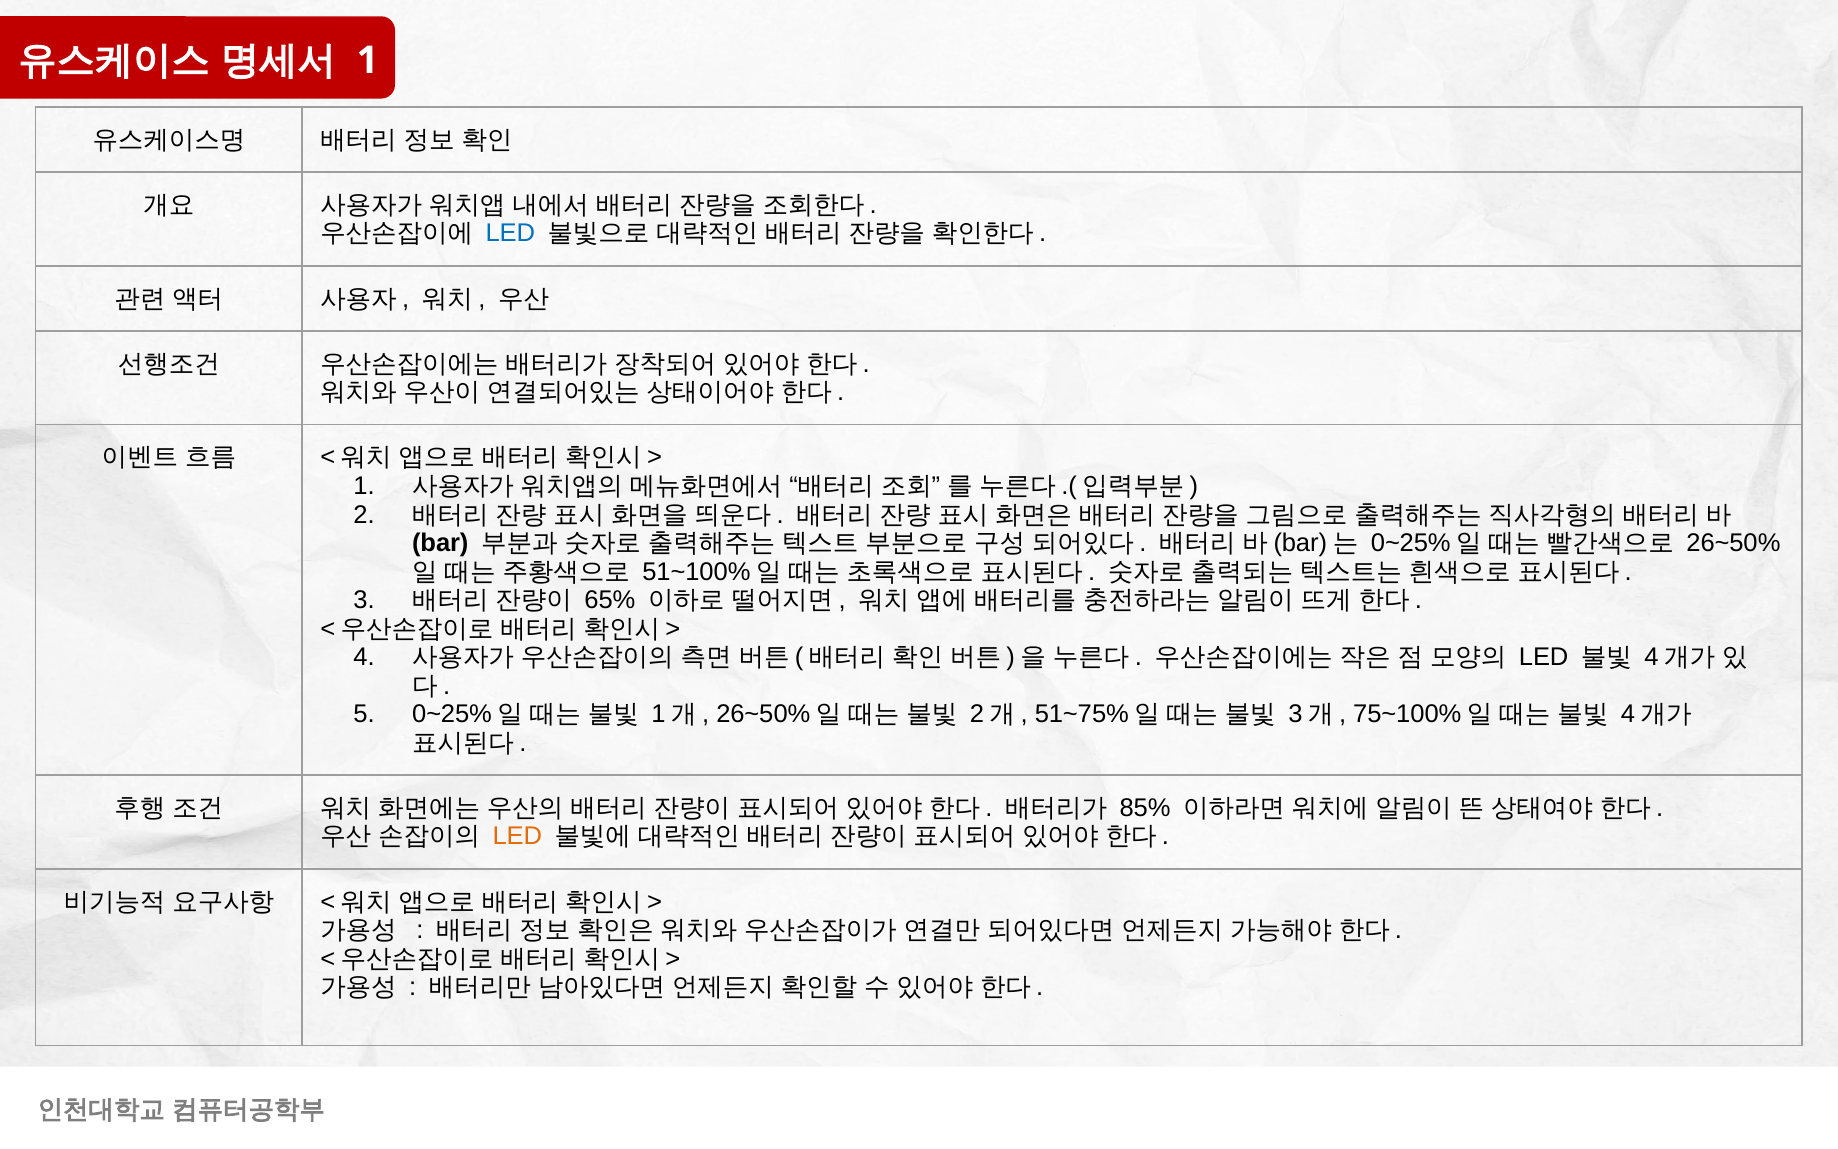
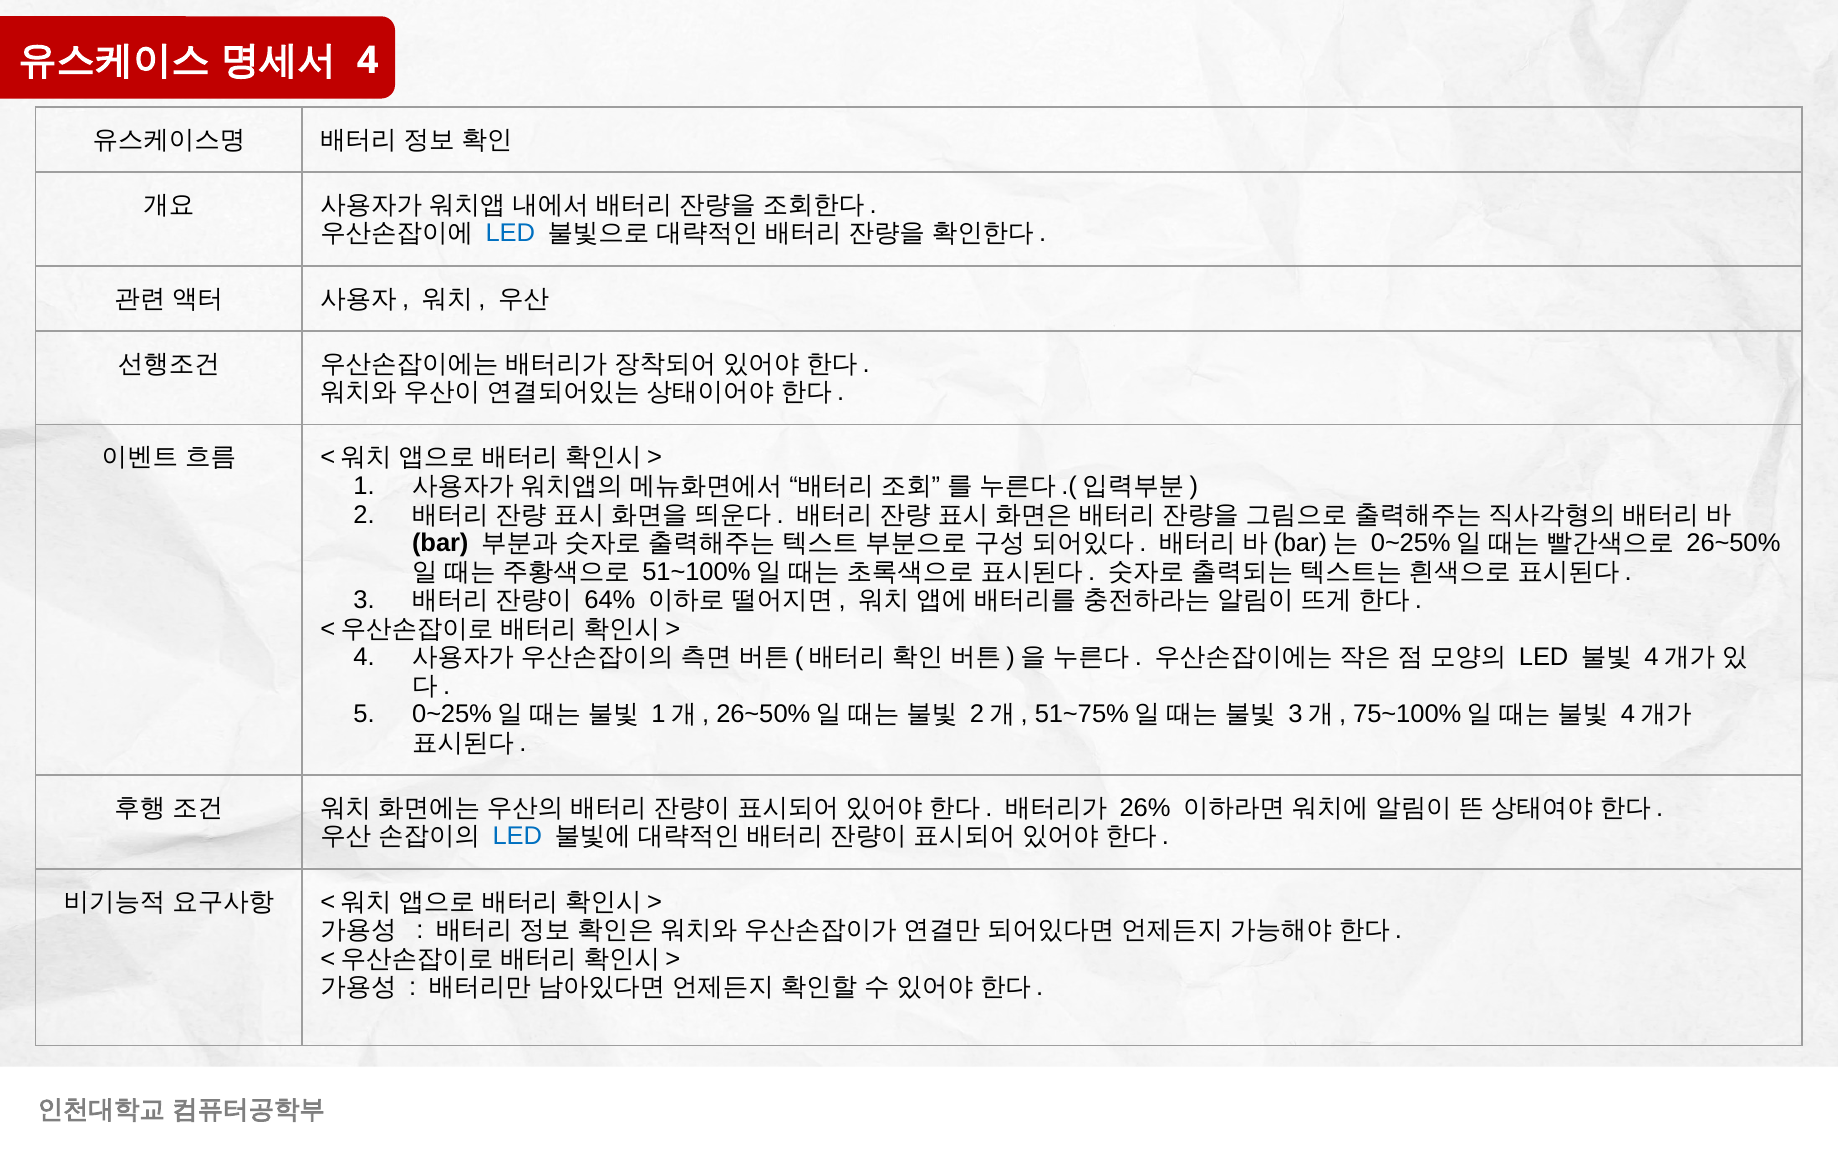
1: 1 -> 4 (368, 60)
65%: 65% -> 64% (610, 600)
85%: 85% -> 26% (1145, 808)
LED colour: orange -> blue (517, 836)
